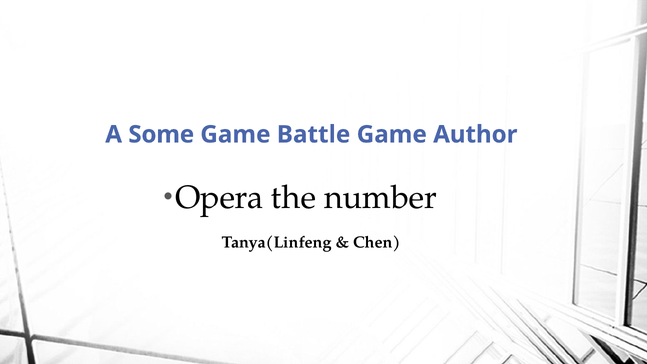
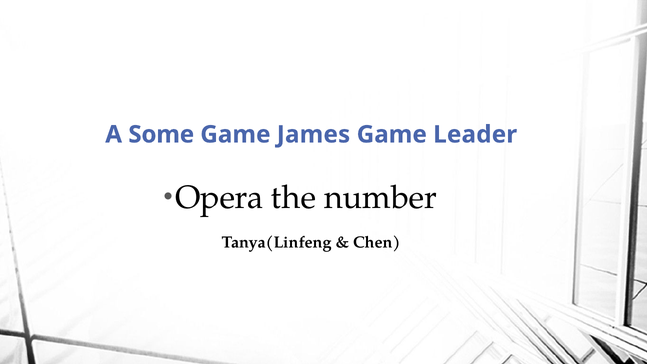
Battle: Battle -> James (314, 135)
Author: Author -> Leader (475, 135)
